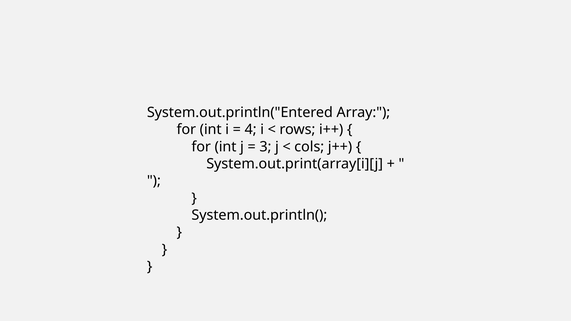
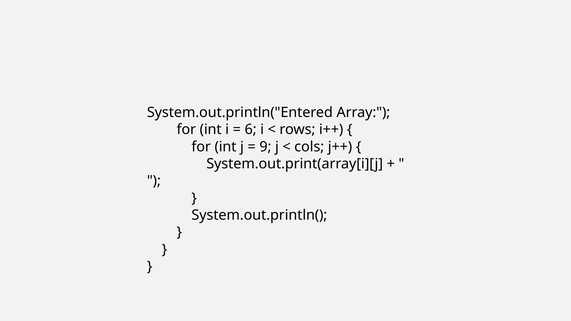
4: 4 -> 6 (251, 130)
3: 3 -> 9 (265, 147)
